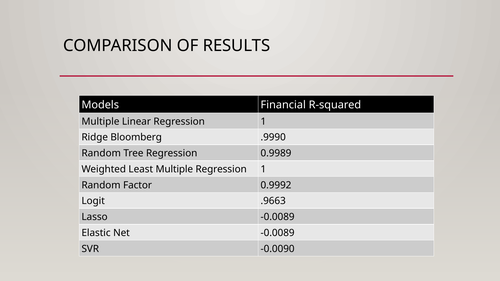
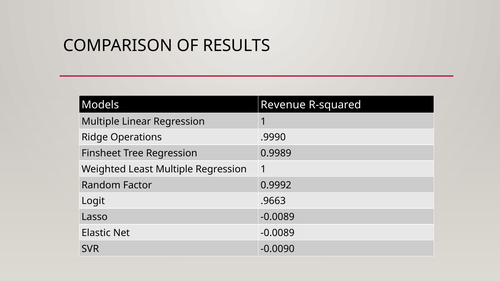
Financial: Financial -> Revenue (283, 105)
Bloomberg: Bloomberg -> Operations (136, 137)
Random: Random -> Finsheet (101, 153)
